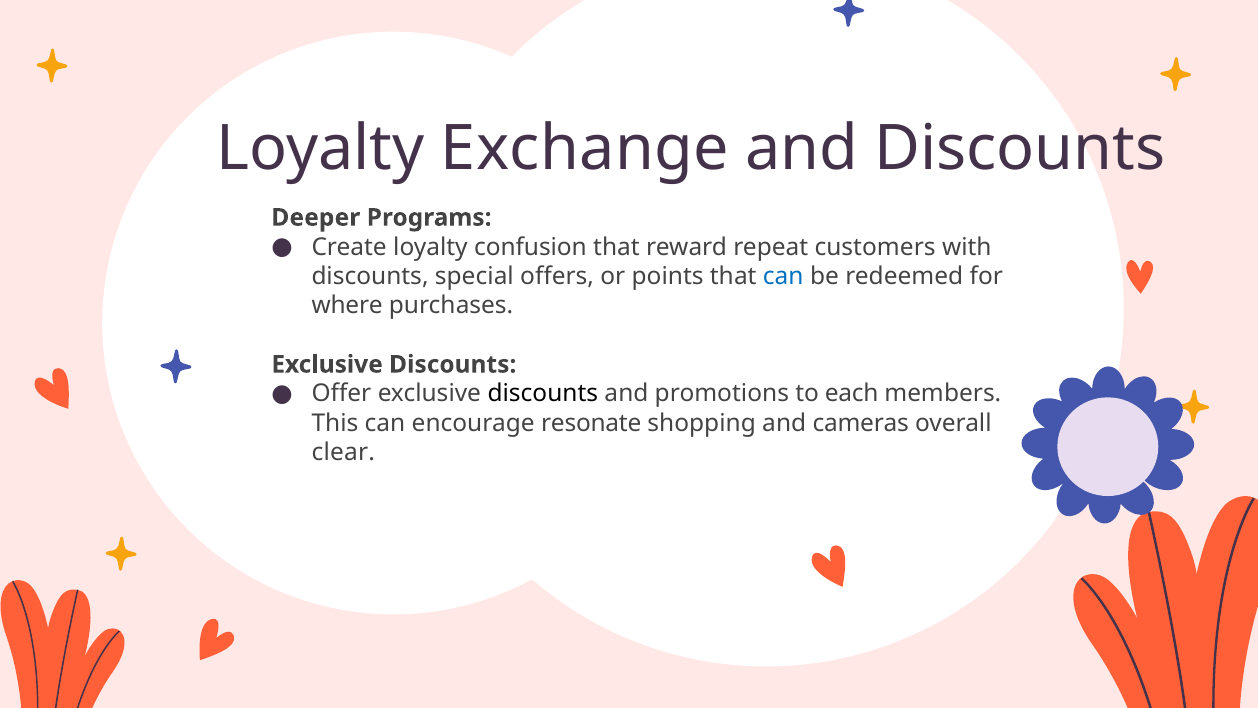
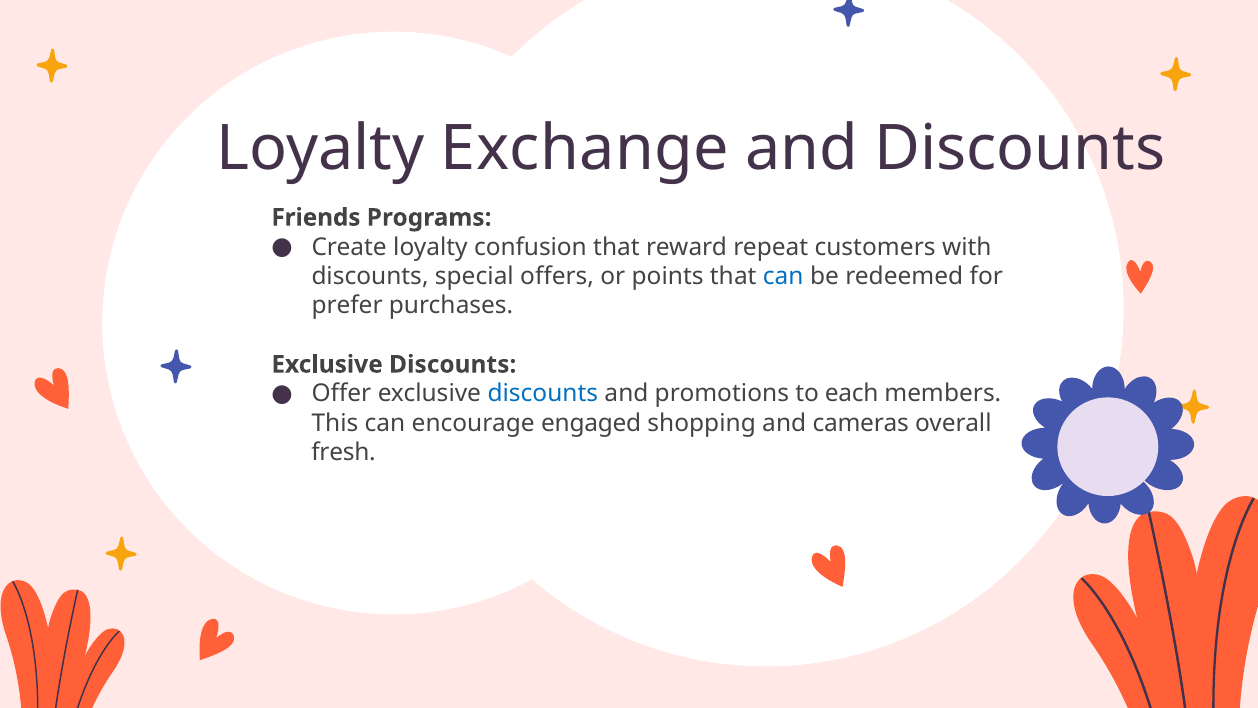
Deeper: Deeper -> Friends (316, 217)
where: where -> prefer (347, 306)
discounts colour: black -> blue (543, 394)
resonate: resonate -> engaged (591, 423)
clear: clear -> fresh (344, 452)
